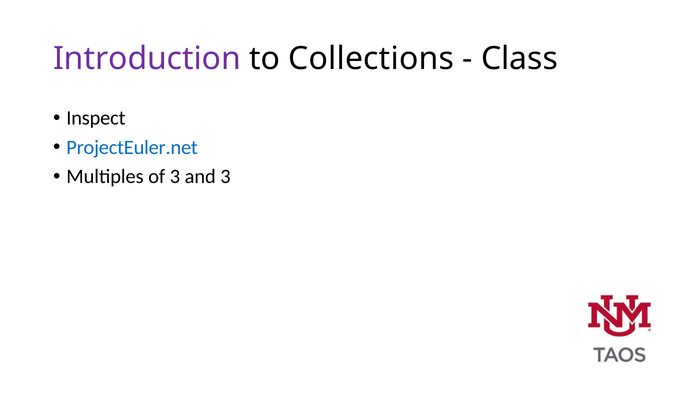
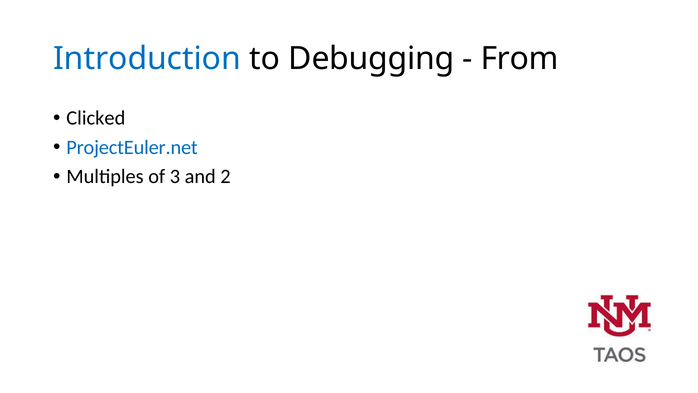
Introduction colour: purple -> blue (147, 59)
Collections: Collections -> Debugging (371, 59)
Class: Class -> From (520, 59)
Inspect: Inspect -> Clicked (96, 118)
and 3: 3 -> 2 (225, 177)
